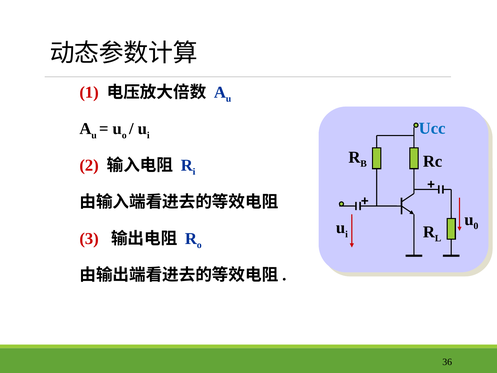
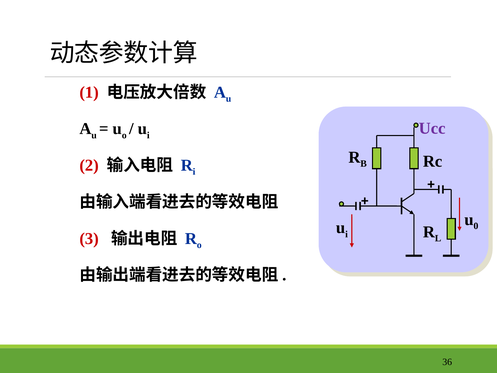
Ucc colour: blue -> purple (432, 128)
